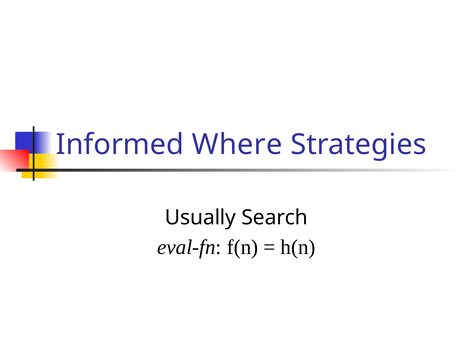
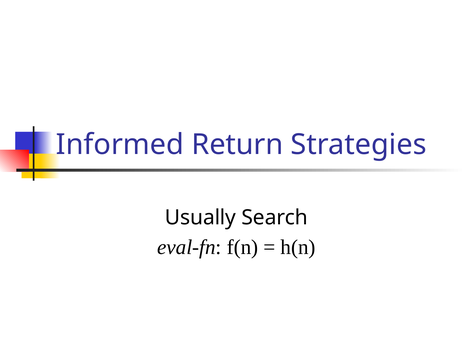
Where: Where -> Return (237, 145)
